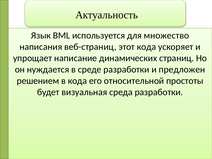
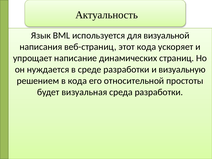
множество: множество -> визуальной (167, 36)
предложен: предложен -> визуальную (182, 69)
